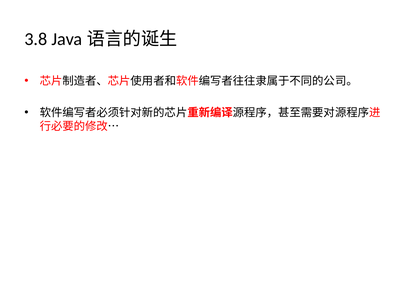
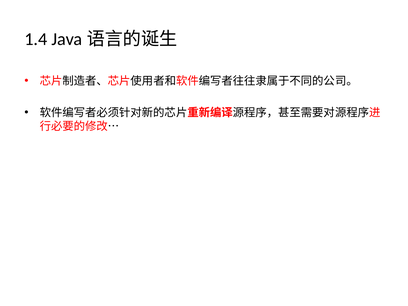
3.8: 3.8 -> 1.4 (36, 39)
